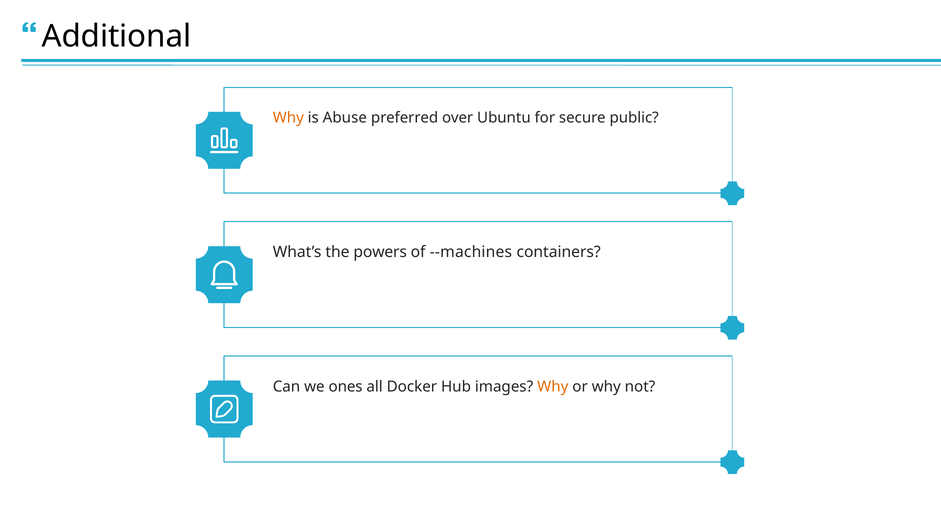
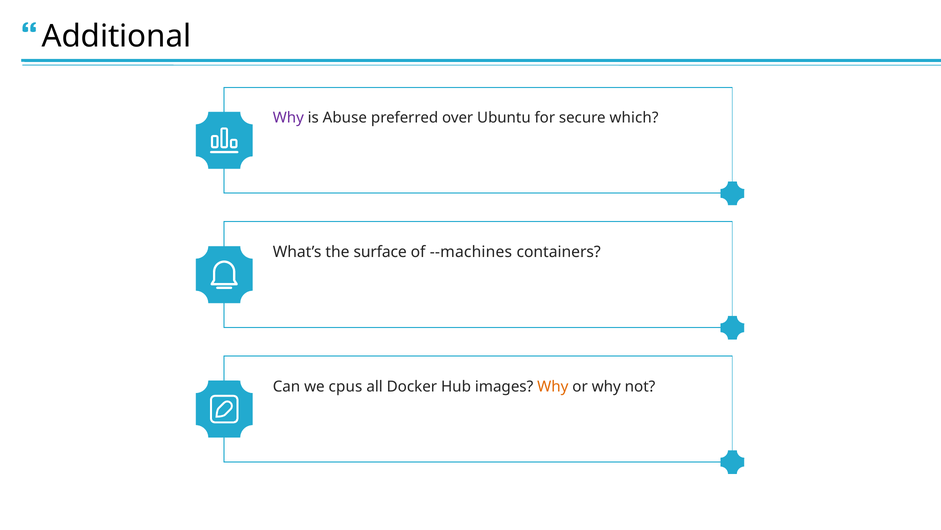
Why colour: orange -> purple (288, 118)
public: public -> which (634, 118)
powers: powers -> surface (380, 252)
ones: ones -> cpus (345, 386)
